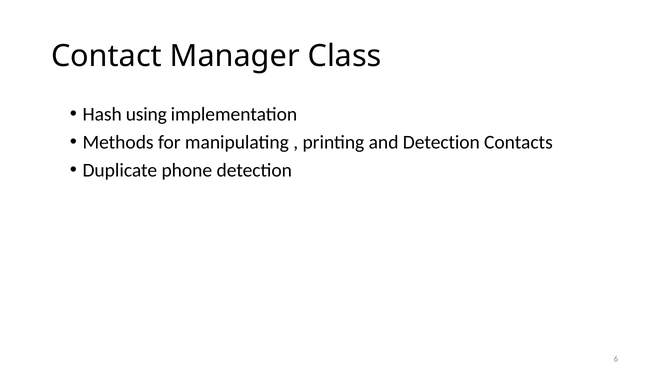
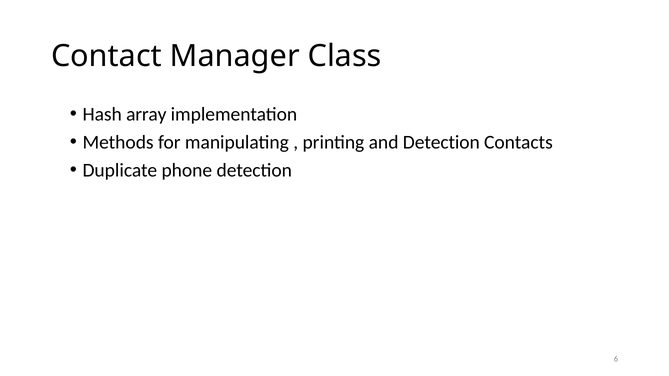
using: using -> array (146, 114)
